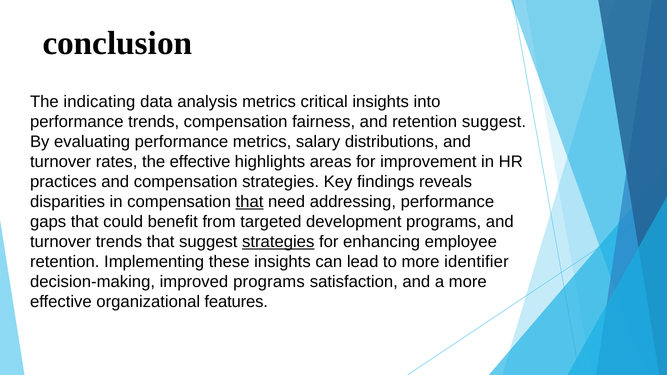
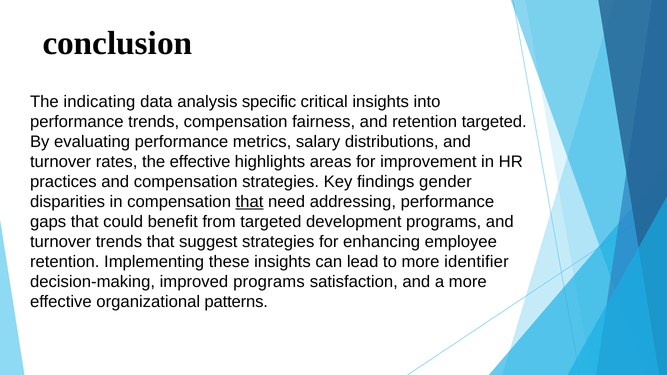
analysis metrics: metrics -> specific (269, 102)
retention suggest: suggest -> targeted (494, 122)
reveals: reveals -> gender (445, 182)
strategies underline: present -> none (278, 242)
features: features -> patterns (236, 302)
